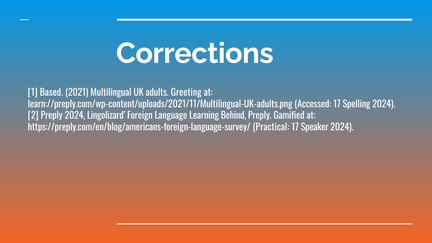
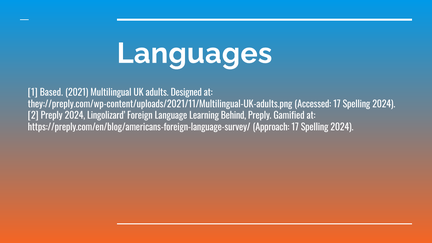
Corrections: Corrections -> Languages (195, 53)
Greeting: Greeting -> Designed (186, 93)
learn://preply.com/wp-content/uploads/2021/11/Multilingual-UK-adults.png: learn://preply.com/wp-content/uploads/2021/11/Multilingual-UK-adults.png -> they://preply.com/wp-content/uploads/2021/11/Multilingual-UK-adults.png (160, 104)
Practical: Practical -> Approach (271, 127)
Speaker: Speaker -> Spelling (315, 127)
